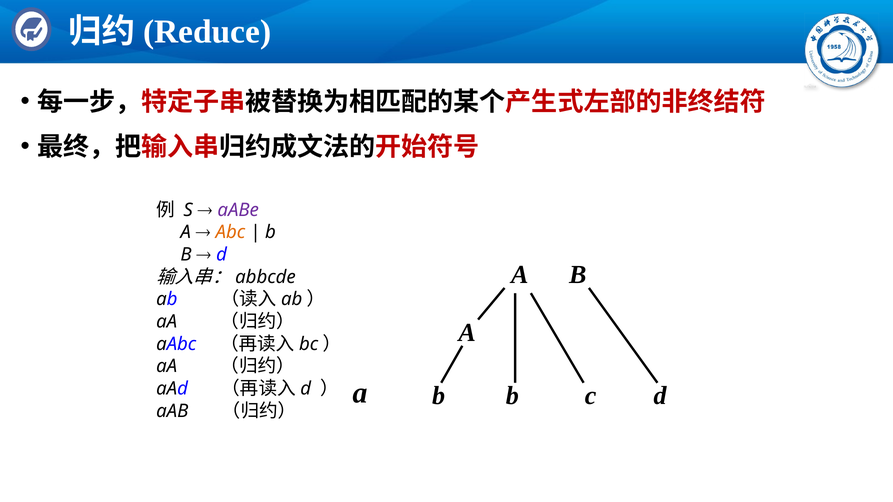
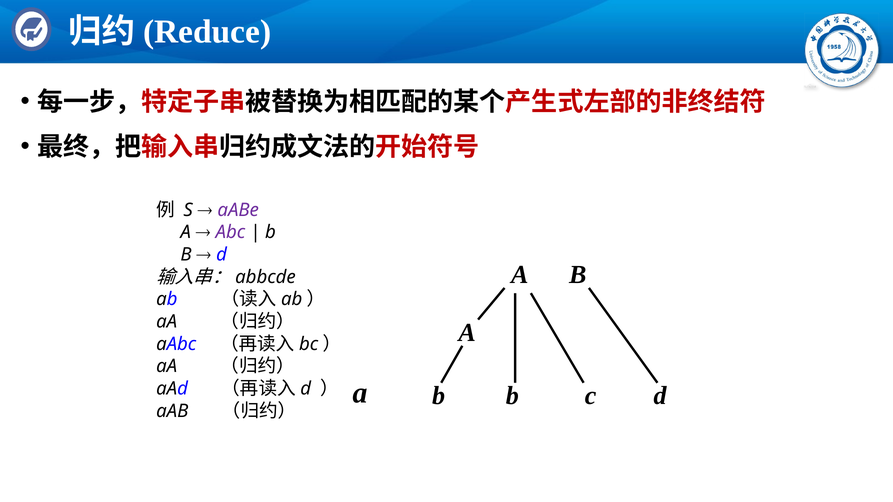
Abc colour: orange -> purple (230, 232)
